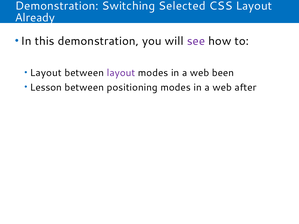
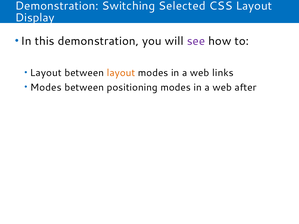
Already: Already -> Display (35, 18)
layout colour: purple -> orange (121, 73)
been: been -> links (223, 73)
Lesson: Lesson -> Modes (46, 87)
